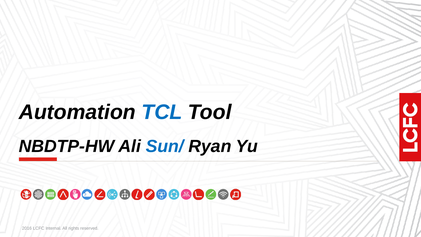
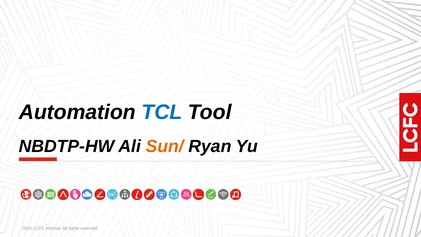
Sun/ colour: blue -> orange (165, 146)
